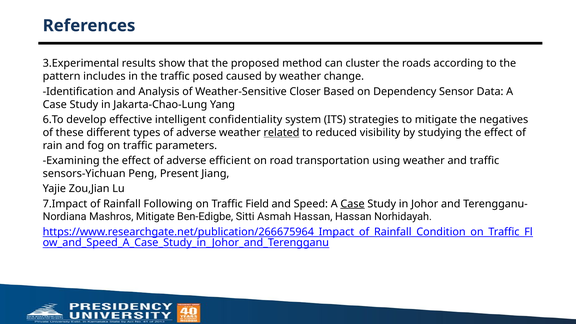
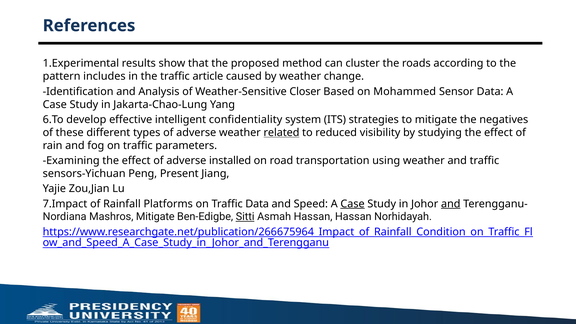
3.Experimental: 3.Experimental -> 1.Experimental (81, 63)
posed: posed -> article (208, 76)
Dependency: Dependency -> Mohammed (405, 91)
efficient: efficient -> installed (230, 161)
Following: Following -> Platforms (168, 204)
Traffic Field: Field -> Data (257, 204)
and underline: none -> present (451, 204)
Sitti underline: none -> present (245, 217)
